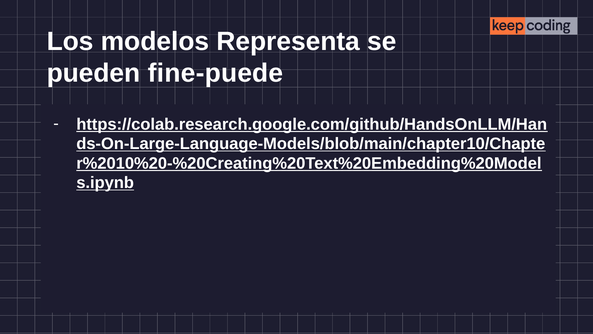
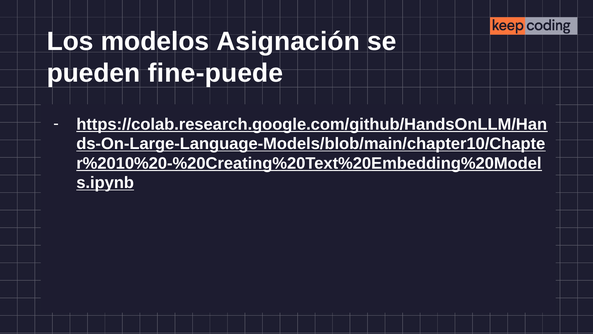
Representa: Representa -> Asignación (288, 41)
